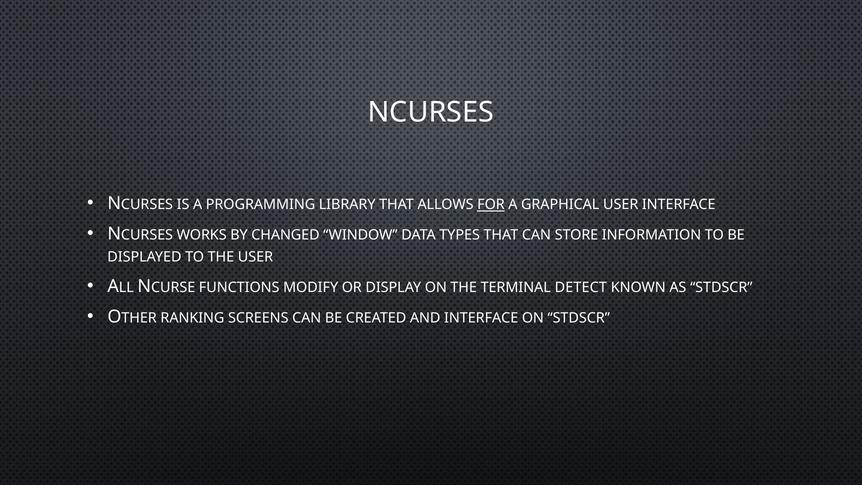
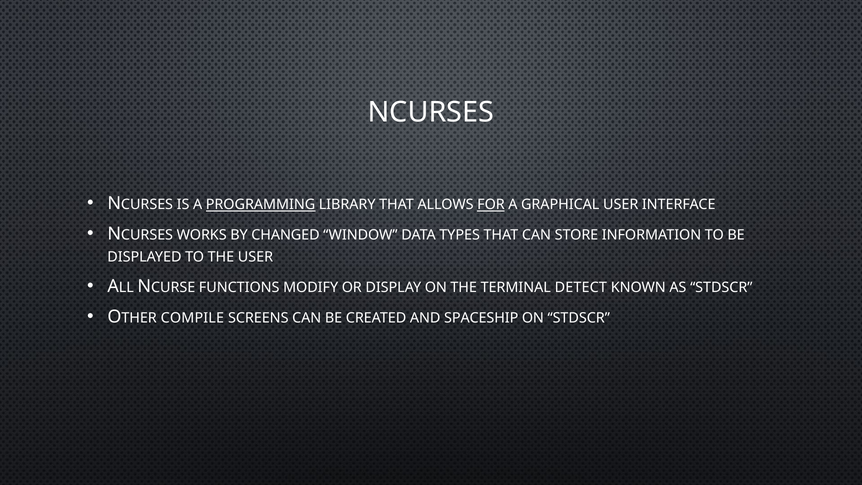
PROGRAMMING underline: none -> present (261, 205)
RANKING: RANKING -> COMPILE (192, 318)
AND INTERFACE: INTERFACE -> SPACESHIP (481, 318)
